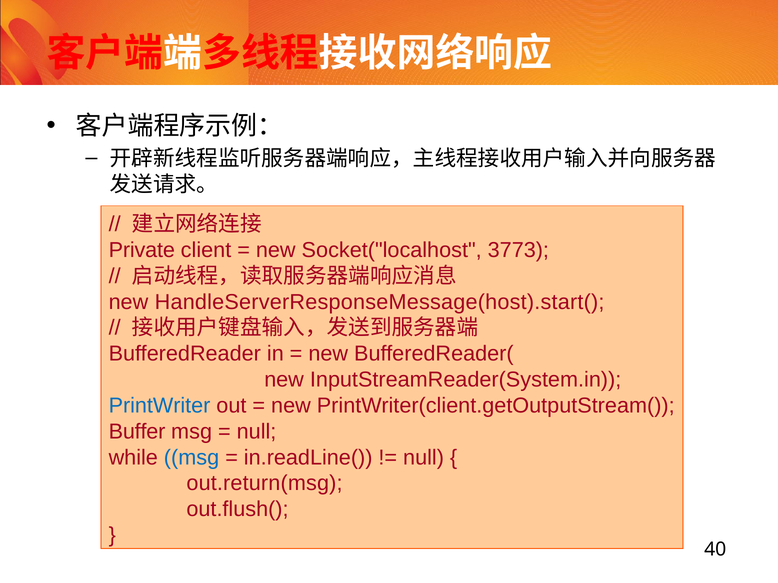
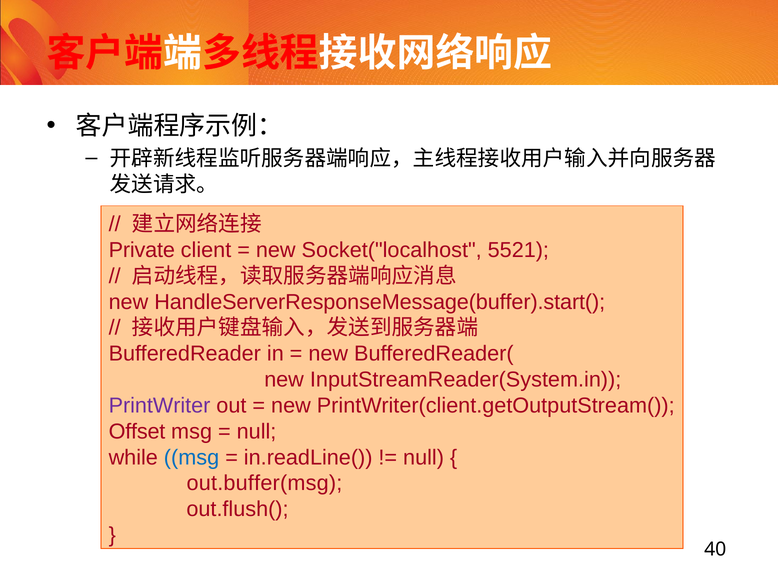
3773: 3773 -> 5521 (518, 250)
HandleServerResponseMessage(host).start(: HandleServerResponseMessage(host).start( -> HandleServerResponseMessage(buffer).start( (380, 302)
PrintWriter colour: blue -> purple (160, 406)
Buffer: Buffer -> Offset (137, 432)
out.return(msg: out.return(msg -> out.buffer(msg (264, 484)
